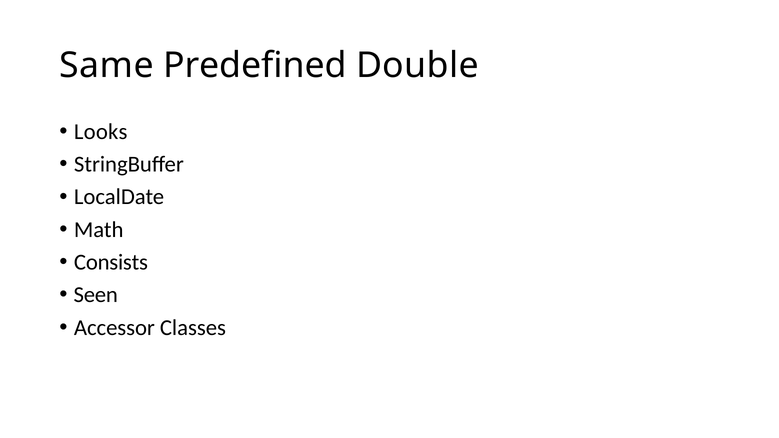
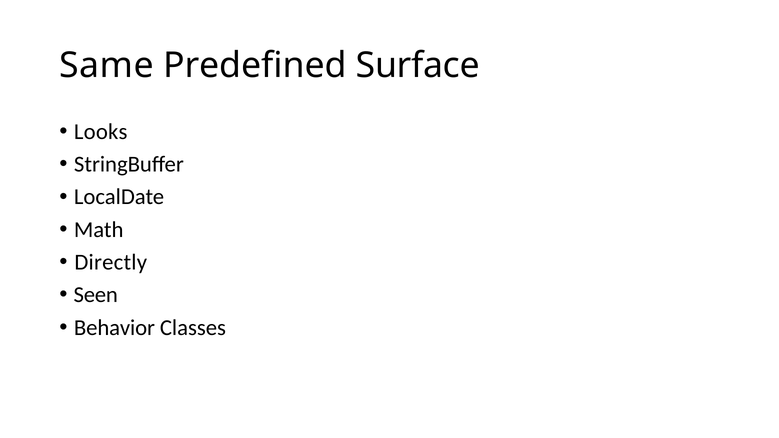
Double: Double -> Surface (418, 65)
Consists: Consists -> Directly (111, 262)
Accessor: Accessor -> Behavior (114, 328)
